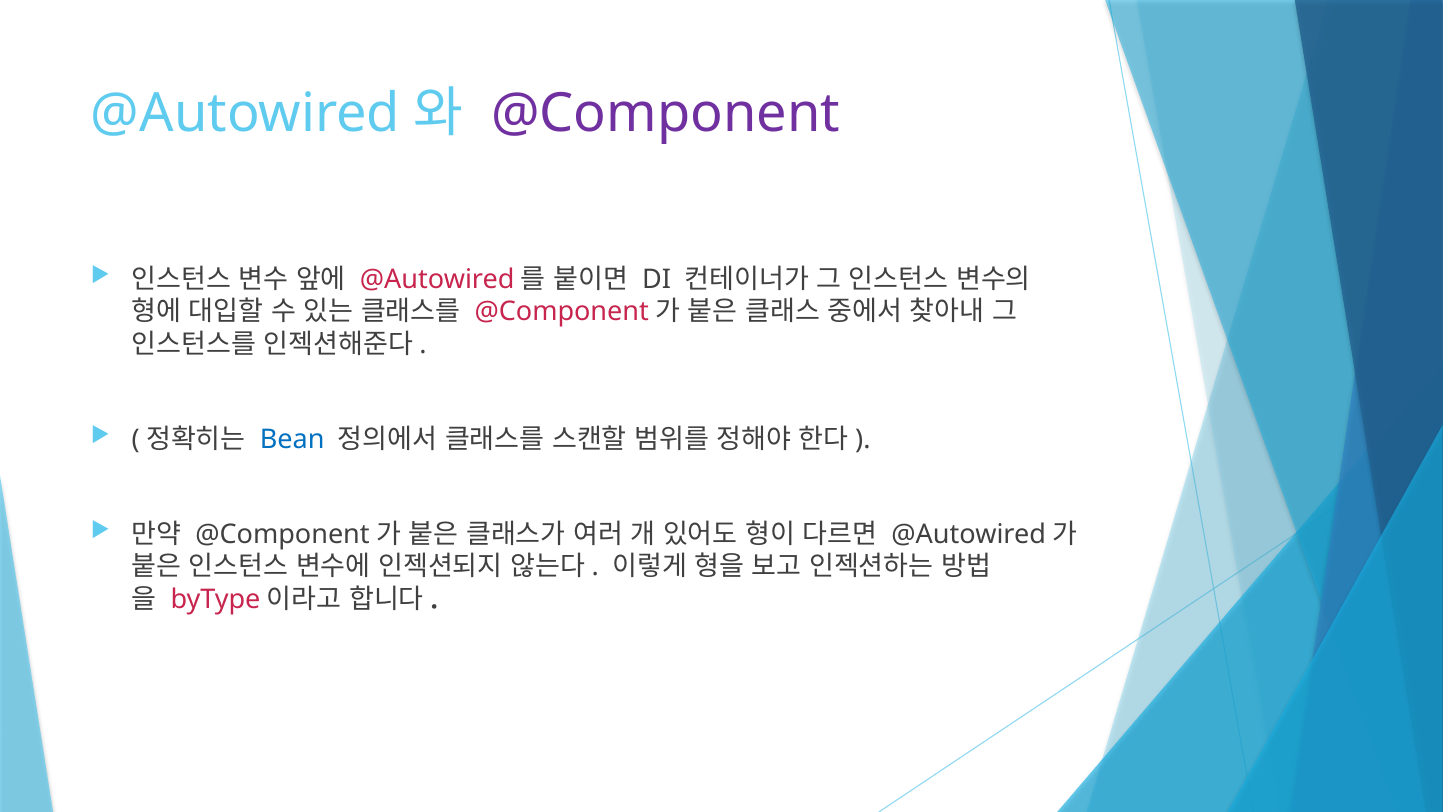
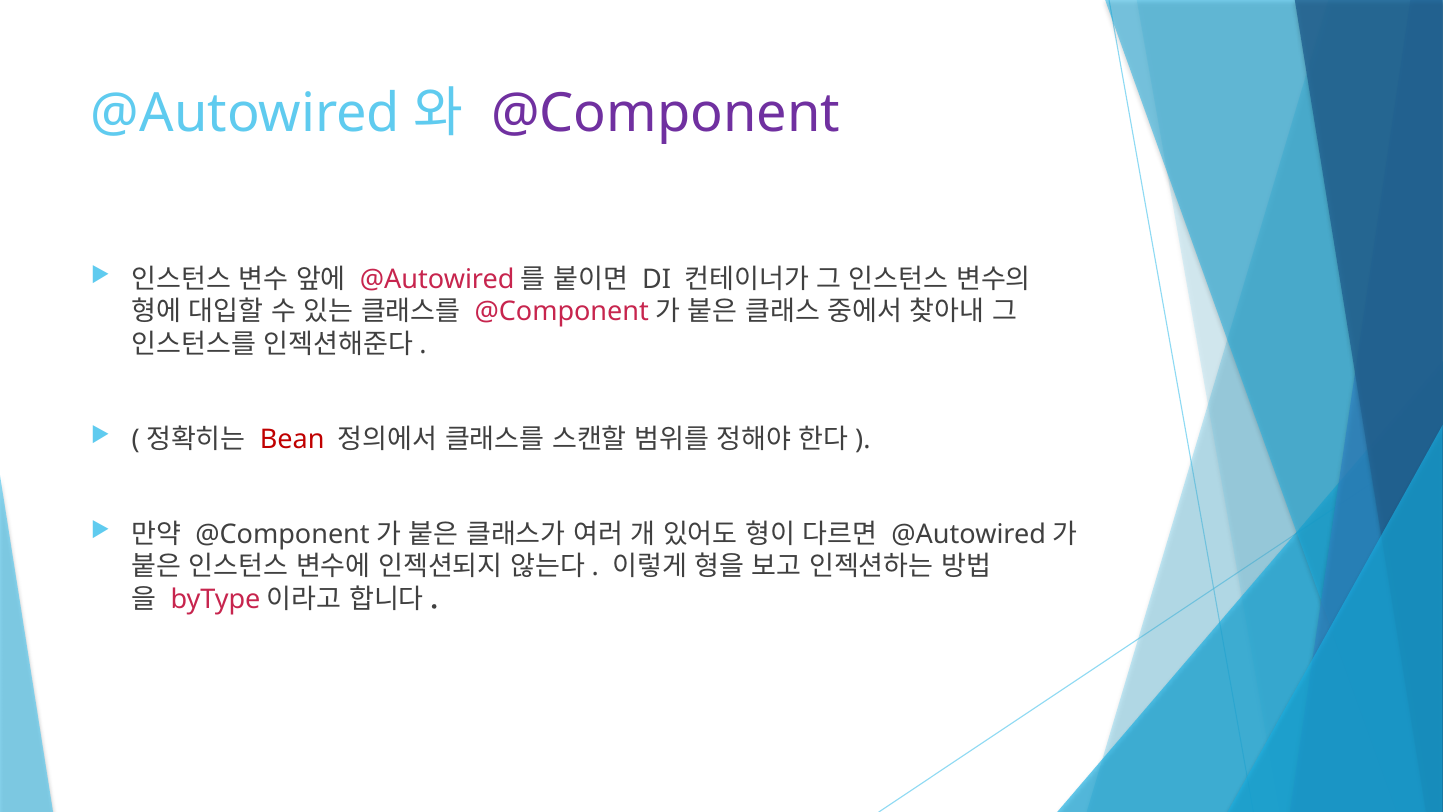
Bean colour: blue -> red (292, 439)
